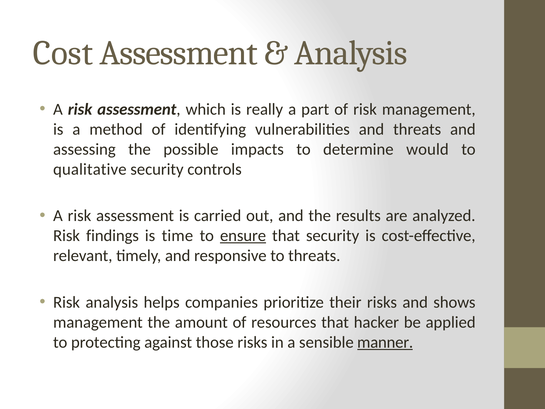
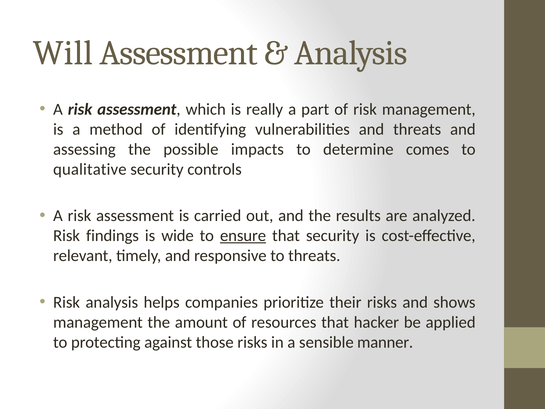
Cost: Cost -> Will (63, 53)
would: would -> comes (428, 149)
time: time -> wide (178, 236)
manner underline: present -> none (385, 342)
